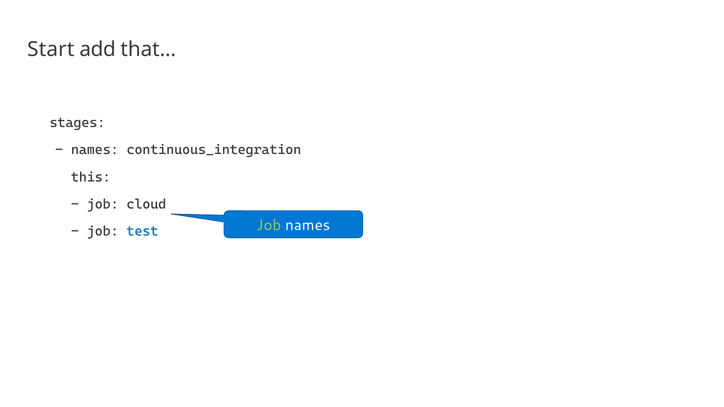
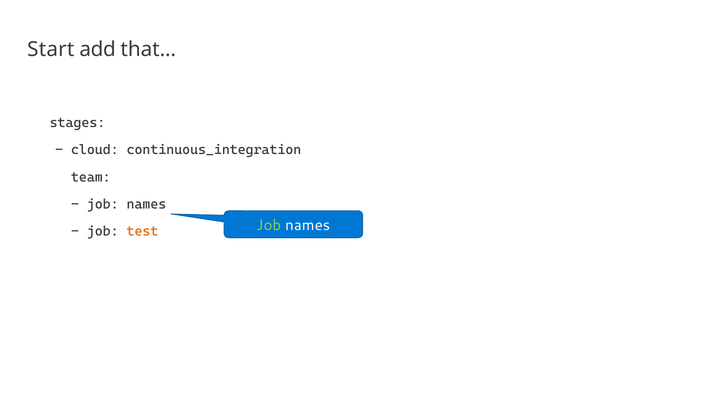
names: names -> cloud (95, 150)
this: this -> team (91, 177)
cloud: cloud -> names (146, 204)
test colour: blue -> orange (142, 232)
